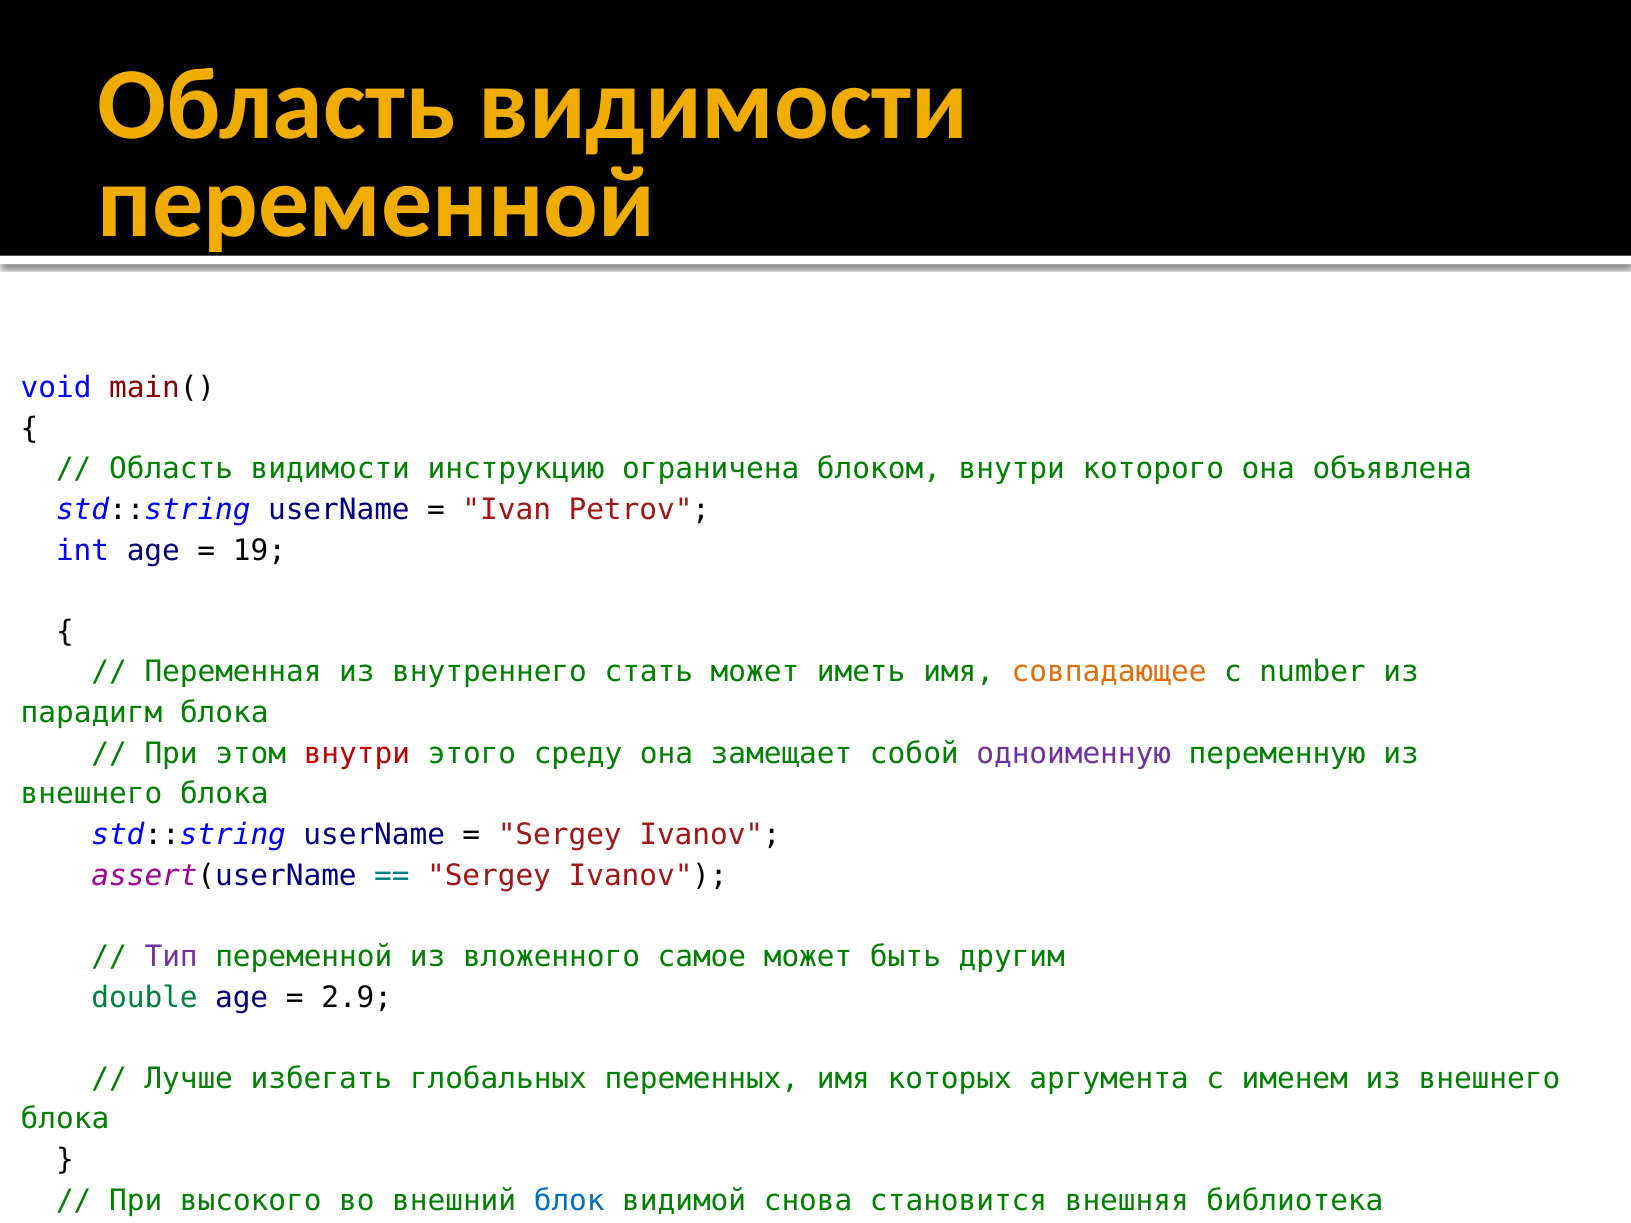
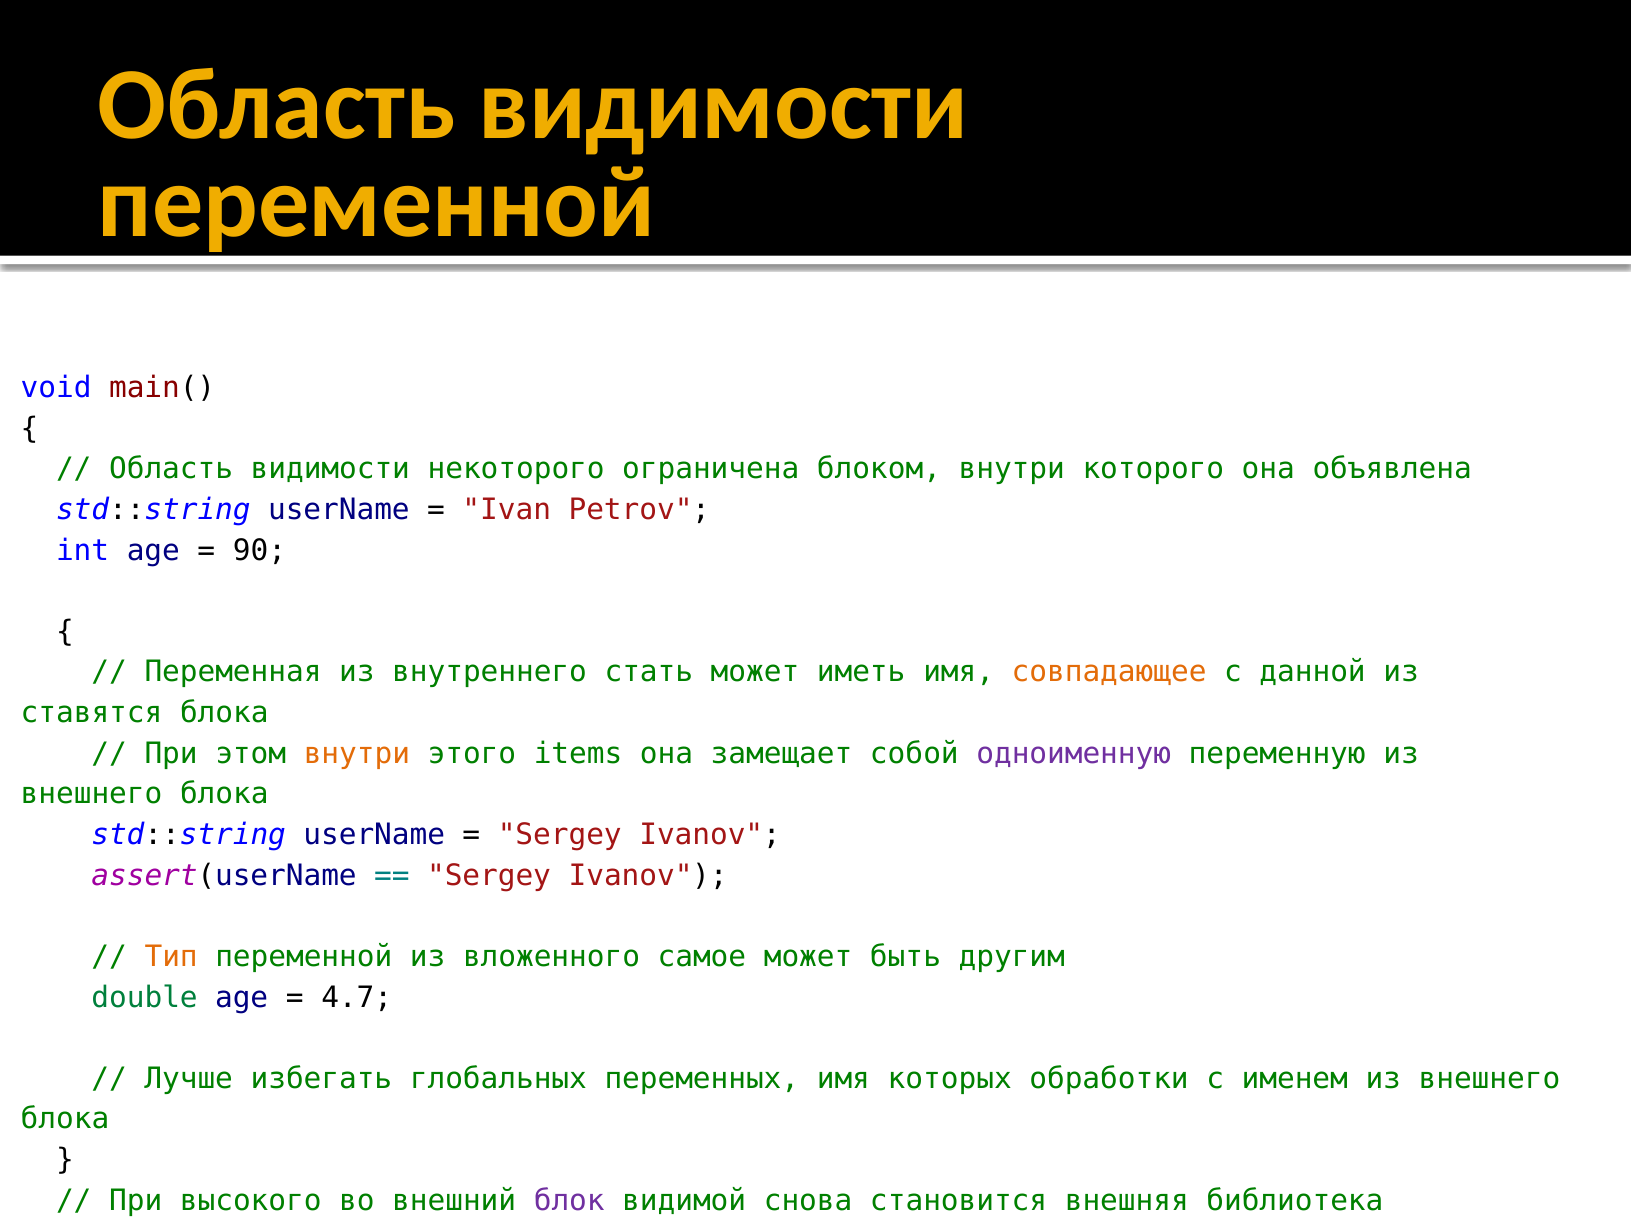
инструкцию: инструкцию -> некоторого (516, 469)
19: 19 -> 90 (259, 550)
number: number -> данной (1313, 672)
парадигм: парадигм -> ставятся (92, 713)
внутри colour: red -> orange (357, 754)
среду: среду -> items (578, 754)
Тип colour: purple -> orange (171, 957)
2.9: 2.9 -> 4.7 (357, 998)
аргумента: аргумента -> обработки (1109, 1079)
блок colour: blue -> purple (569, 1201)
